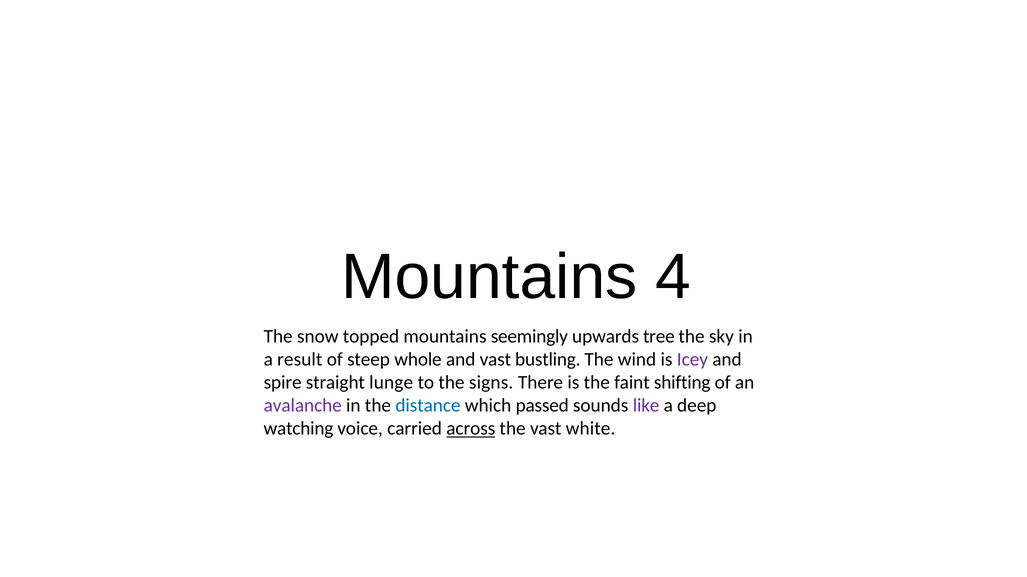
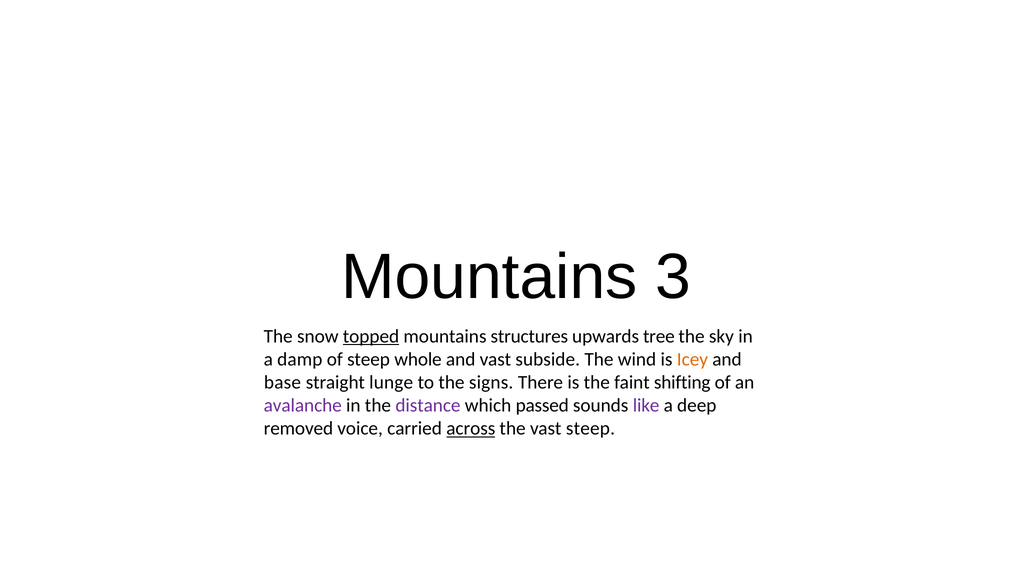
4: 4 -> 3 (673, 277)
topped underline: none -> present (371, 337)
seemingly: seemingly -> structures (529, 337)
result: result -> damp (300, 360)
bustling: bustling -> subside (548, 360)
Icey colour: purple -> orange (692, 360)
spire: spire -> base (282, 383)
distance colour: blue -> purple (428, 406)
watching: watching -> removed (298, 429)
vast white: white -> steep (590, 429)
